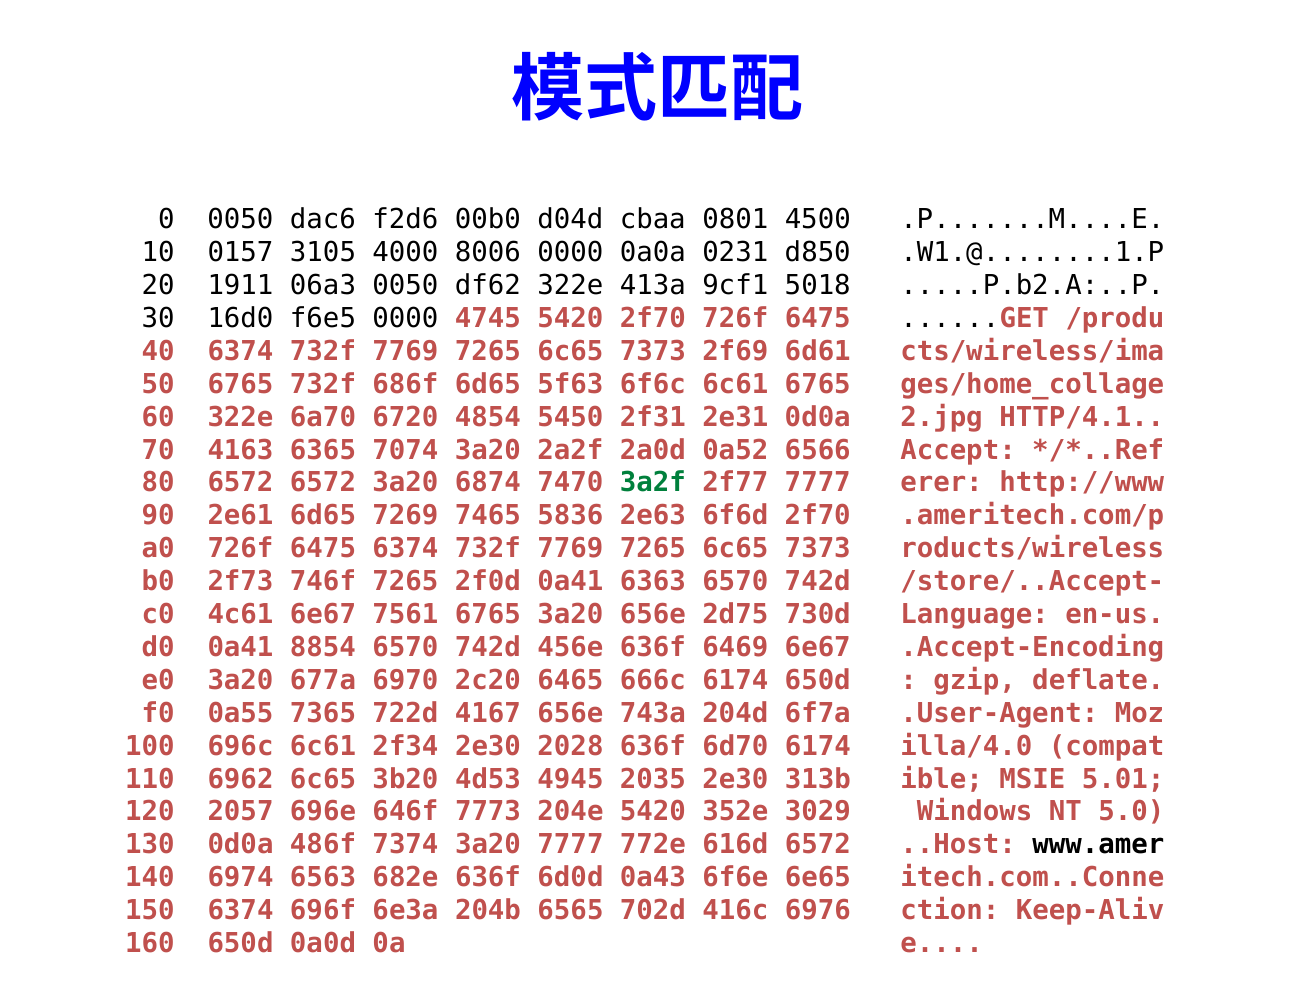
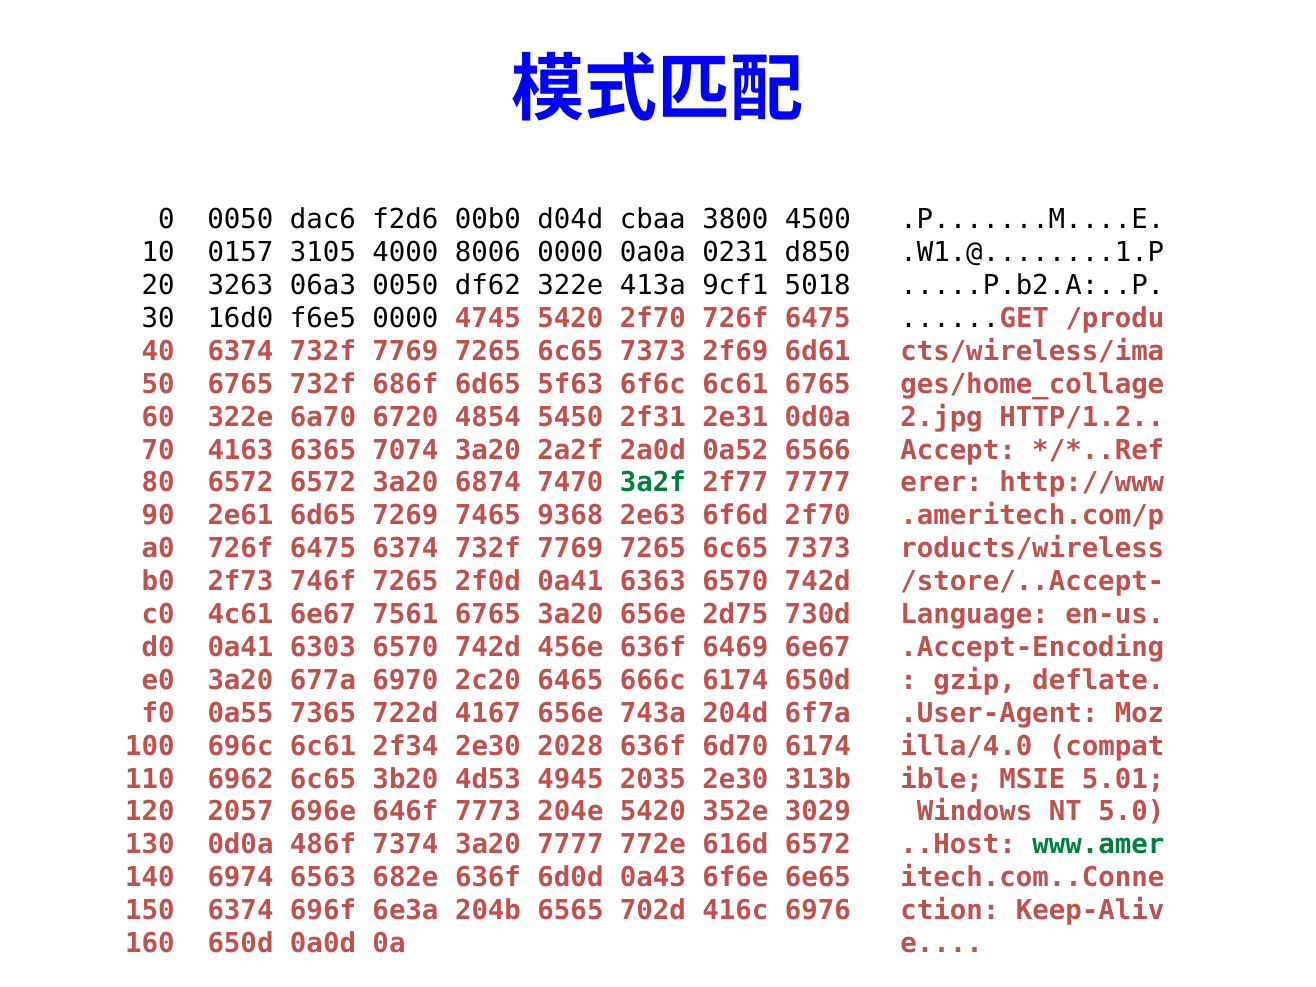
0801: 0801 -> 3800 (735, 220)
1911: 1911 -> 3263 (240, 286)
HTTP/4.1: HTTP/4.1 -> HTTP/1.2 (1082, 417)
5836: 5836 -> 9368 (570, 516)
8854: 8854 -> 6303 (323, 647)
www.amer colour: black -> green (1098, 845)
